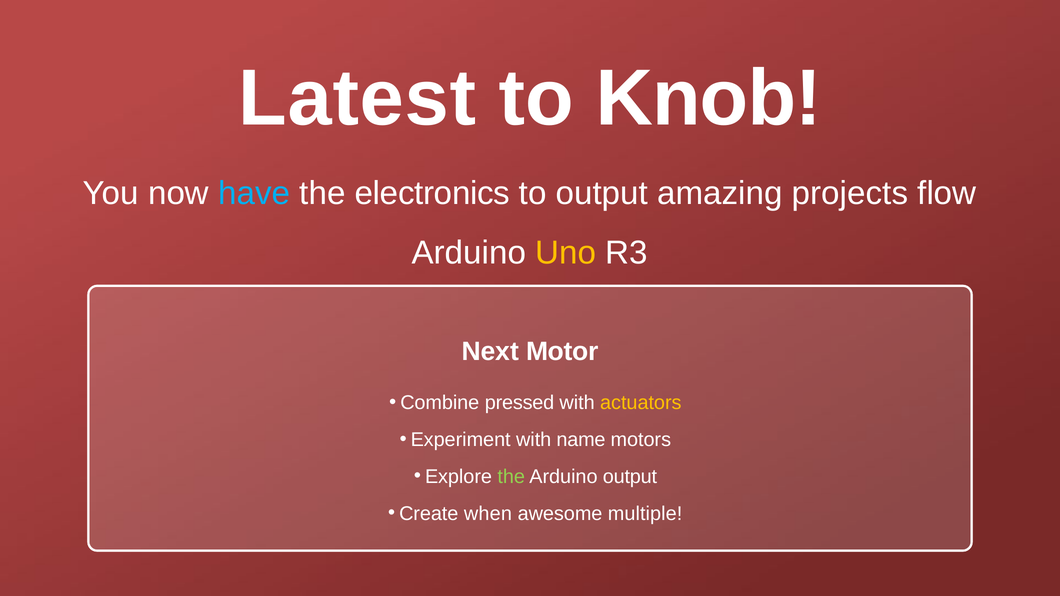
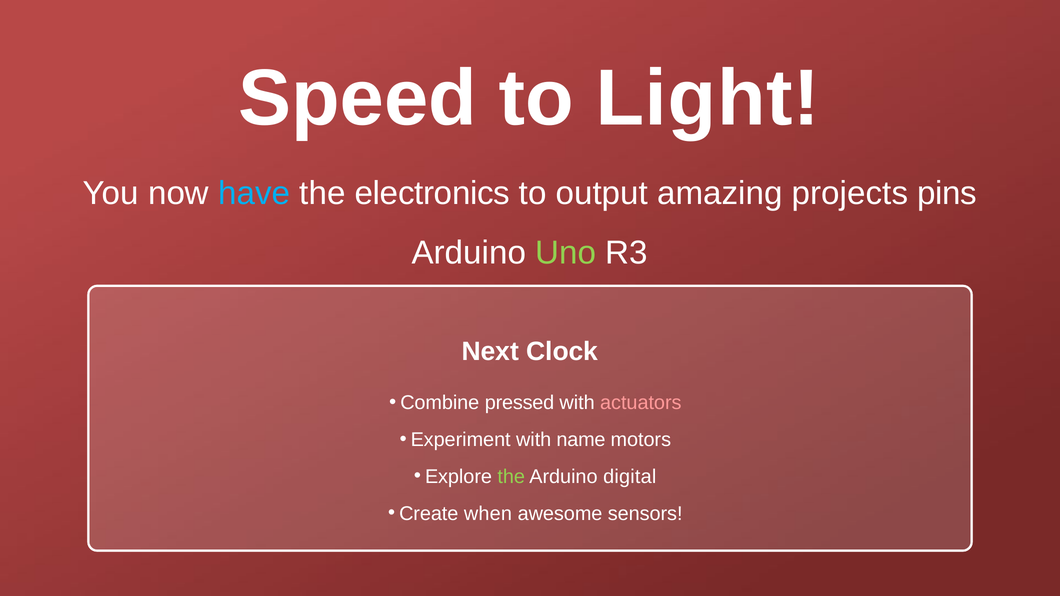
Latest: Latest -> Speed (358, 99)
Knob: Knob -> Light (708, 99)
flow: flow -> pins (947, 193)
Uno colour: yellow -> light green (566, 253)
Motor: Motor -> Clock (562, 352)
actuators colour: yellow -> pink (641, 403)
Arduino output: output -> digital (630, 477)
multiple: multiple -> sensors (645, 514)
